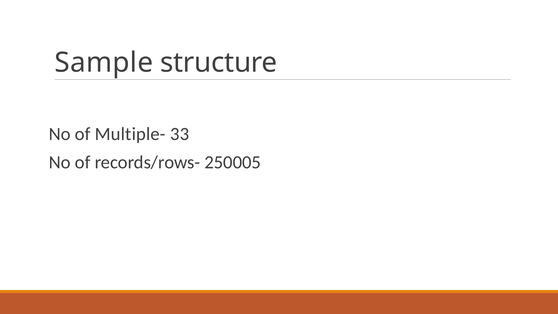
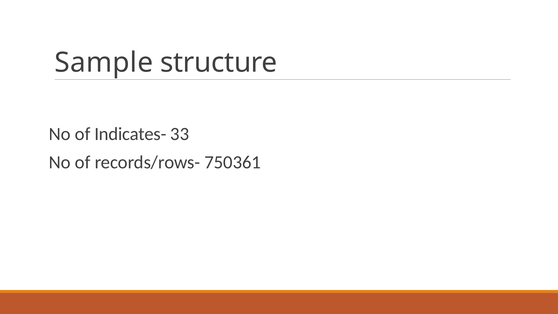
Multiple-: Multiple- -> Indicates- (130, 134)
250005: 250005 -> 750361 (233, 162)
